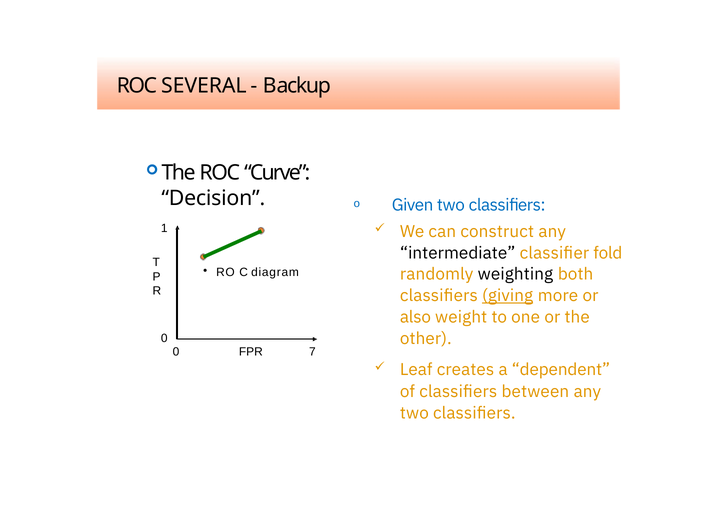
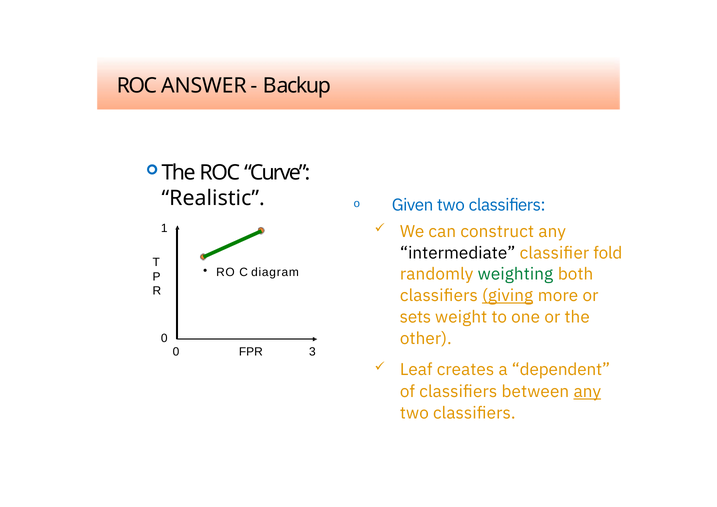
SEVERAL: SEVERAL -> ANSWER (204, 86)
Decision: Decision -> Realistic (213, 198)
weighting colour: black -> green (515, 274)
also: also -> sets (415, 317)
7: 7 -> 3 (312, 352)
any underline: none -> present (587, 391)
